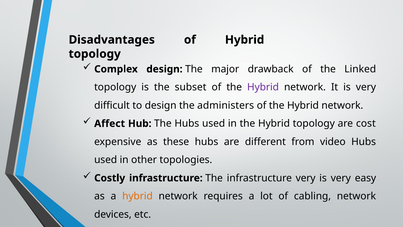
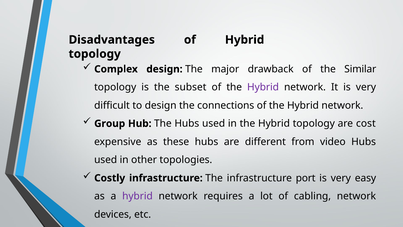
Linked: Linked -> Similar (360, 69)
administers: administers -> connections (226, 105)
Affect: Affect -> Group (110, 123)
infrastructure very: very -> port (306, 178)
hybrid colour: orange -> purple (137, 196)
